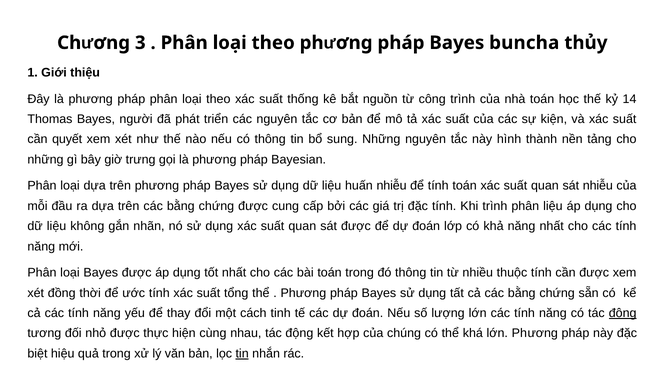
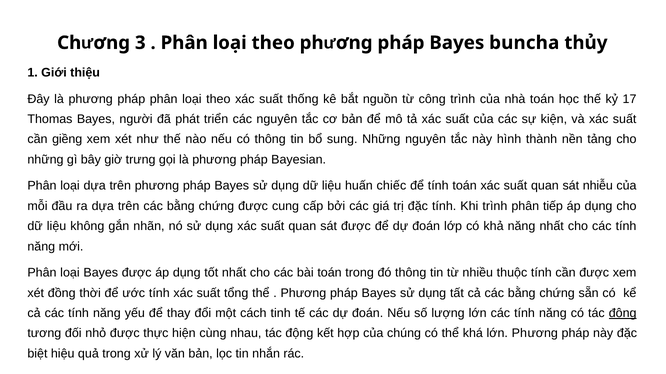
14: 14 -> 17 (630, 99)
quyết: quyết -> giềng (67, 140)
huấn nhiễu: nhiễu -> chiếc (391, 186)
phân liệu: liệu -> tiếp (553, 206)
tin underline: present -> none (242, 354)
